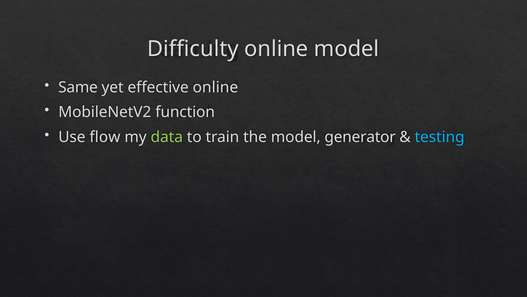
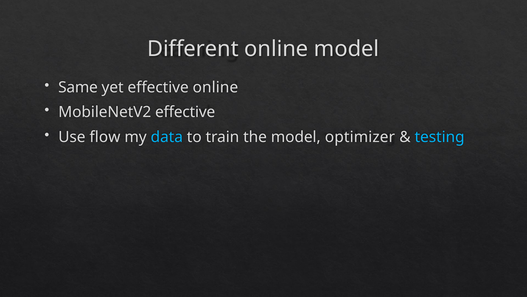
Difficulty: Difficulty -> Different (193, 49)
MobileNetV2 function: function -> effective (185, 112)
data colour: light green -> light blue (167, 137)
generator: generator -> optimizer (360, 137)
